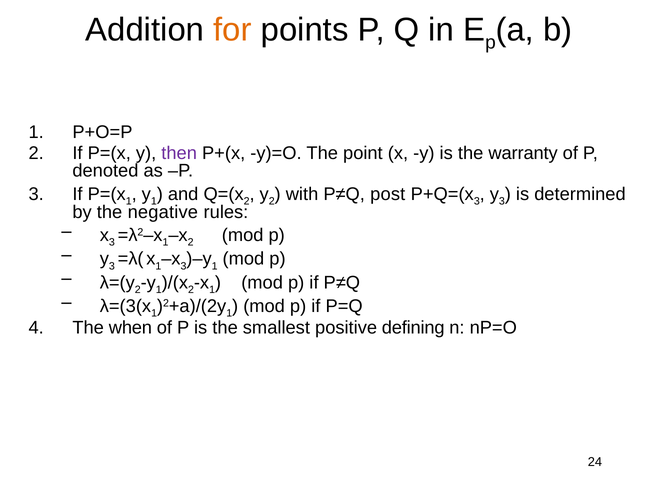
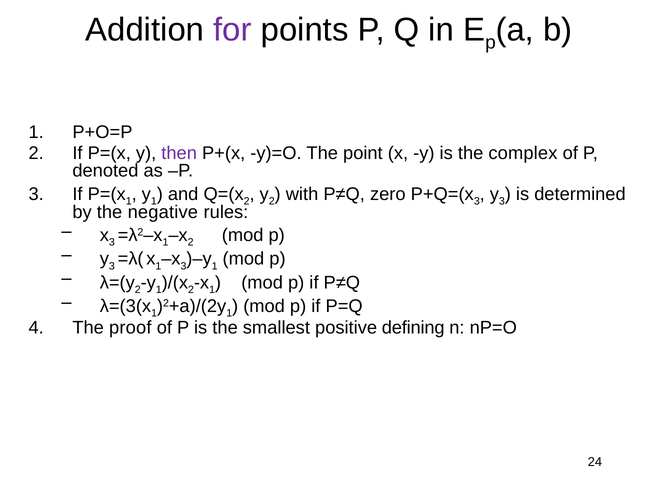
for colour: orange -> purple (232, 30)
warranty: warranty -> complex (523, 153)
post: post -> zero (388, 194)
when: when -> proof (130, 328)
